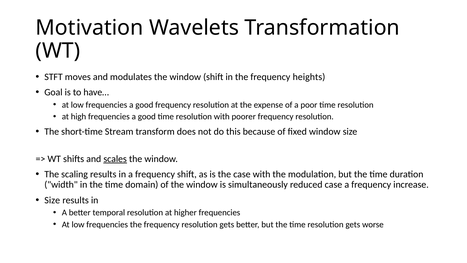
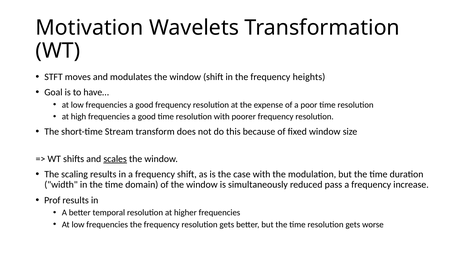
reduced case: case -> pass (333, 185)
Size: Size -> Prof (52, 200)
